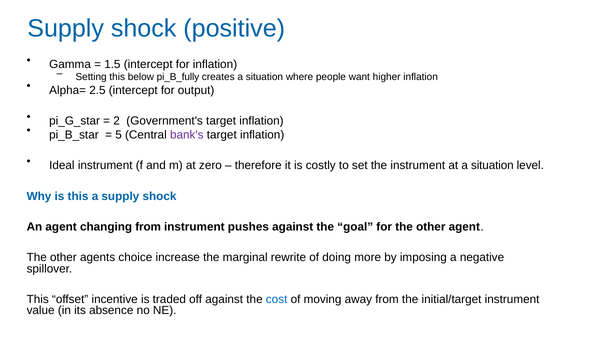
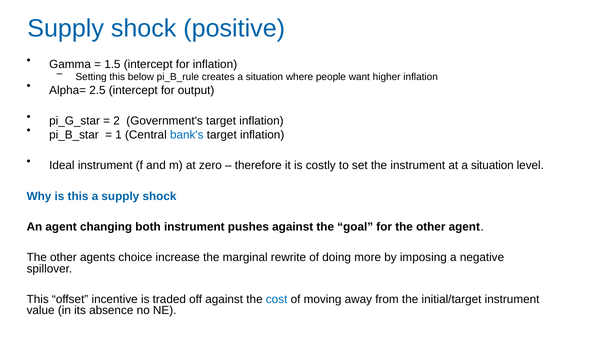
pi_B_fully: pi_B_fully -> pi_B_rule (178, 77)
5: 5 -> 1 (119, 135)
bank's colour: purple -> blue (187, 135)
changing from: from -> both (148, 227)
